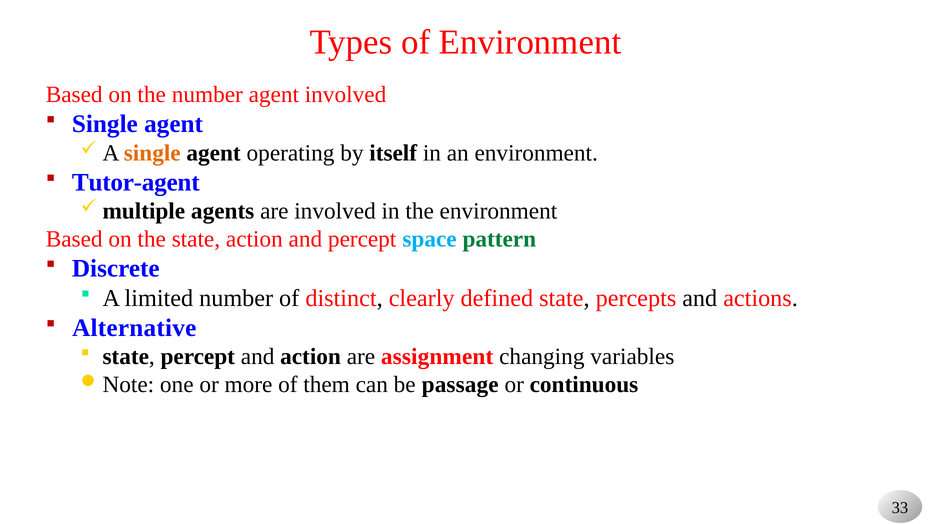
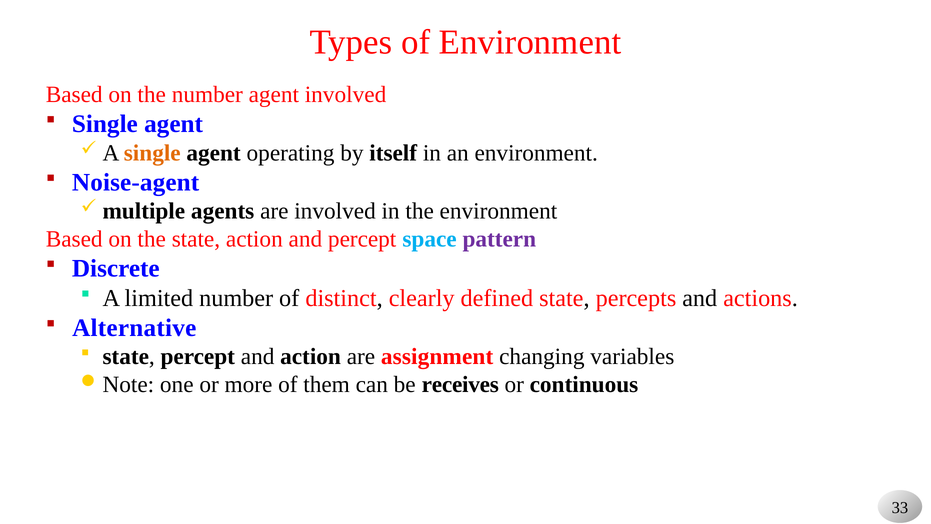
Tutor-agent: Tutor-agent -> Noise-agent (136, 182)
pattern colour: green -> purple (499, 239)
passage: passage -> receives (460, 384)
